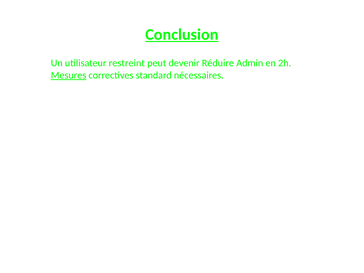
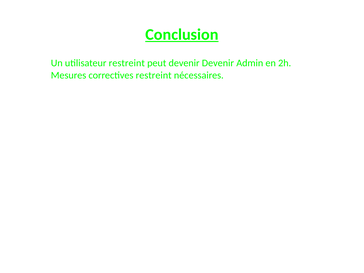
devenir Réduire: Réduire -> Devenir (218, 63)
Mesures underline: present -> none (69, 75)
correctives standard: standard -> restreint (154, 75)
